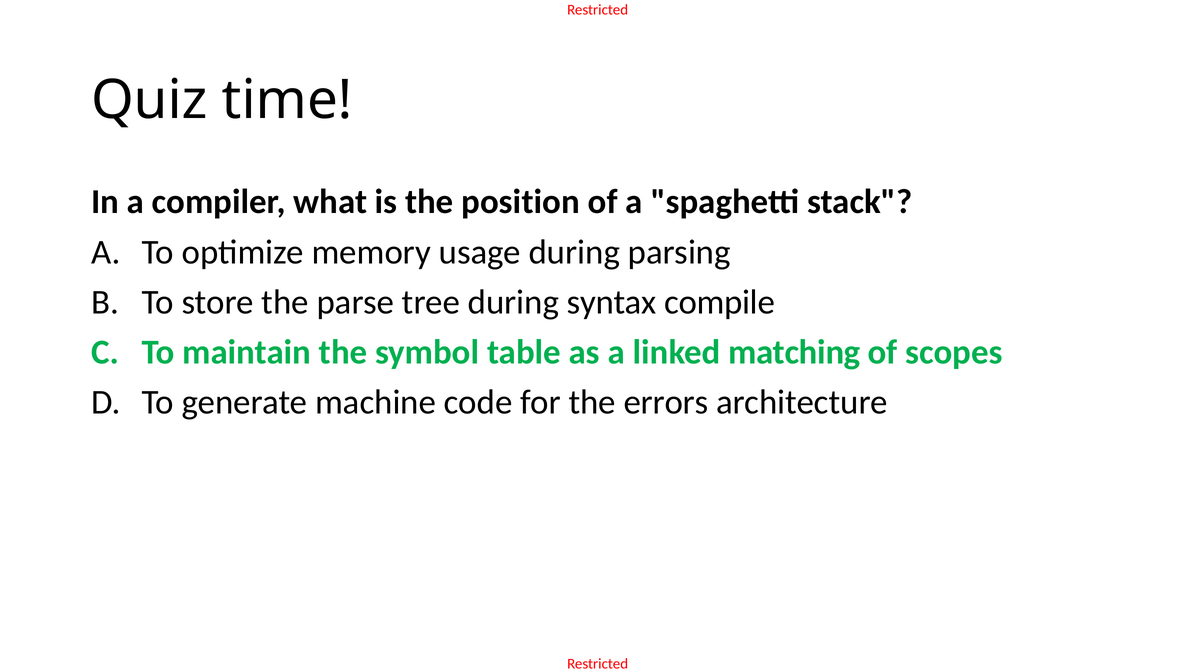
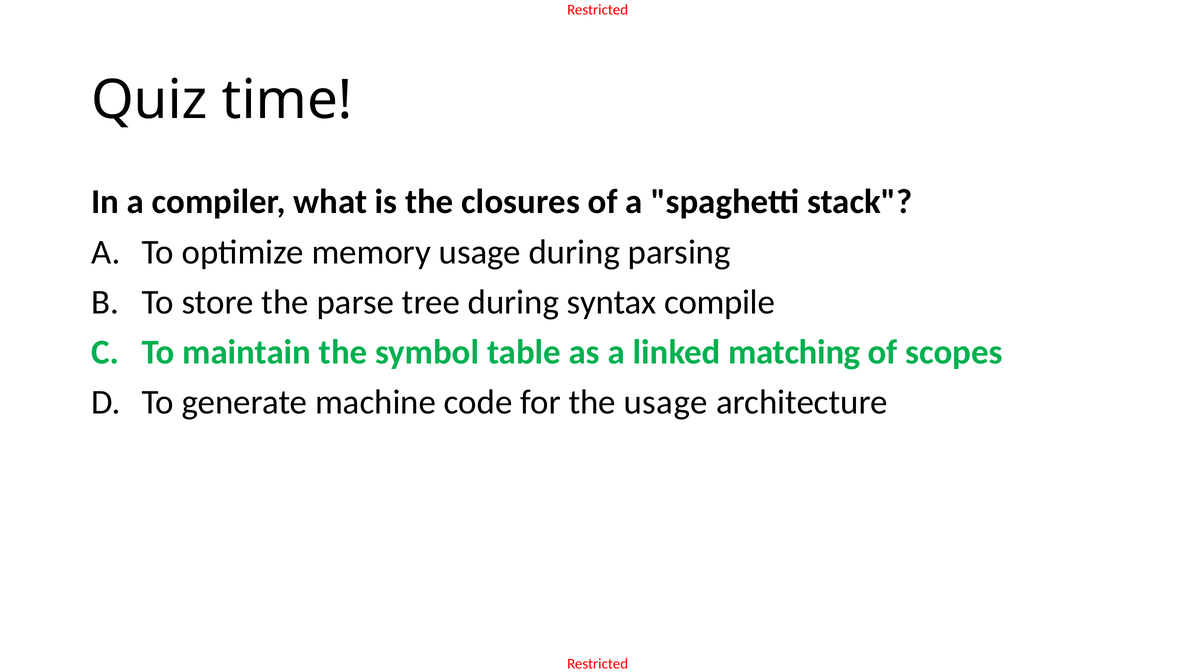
position: position -> closures (521, 202)
the errors: errors -> usage (666, 403)
